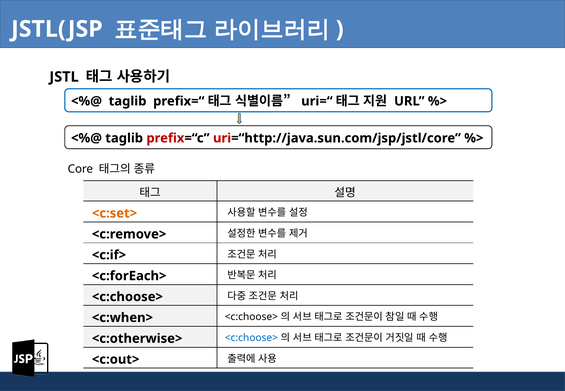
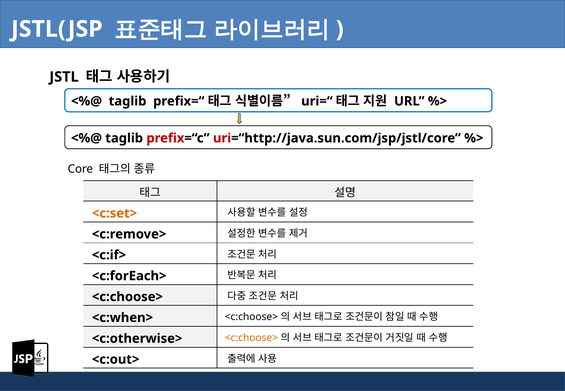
<c:choose> colour: blue -> orange (251, 338)
